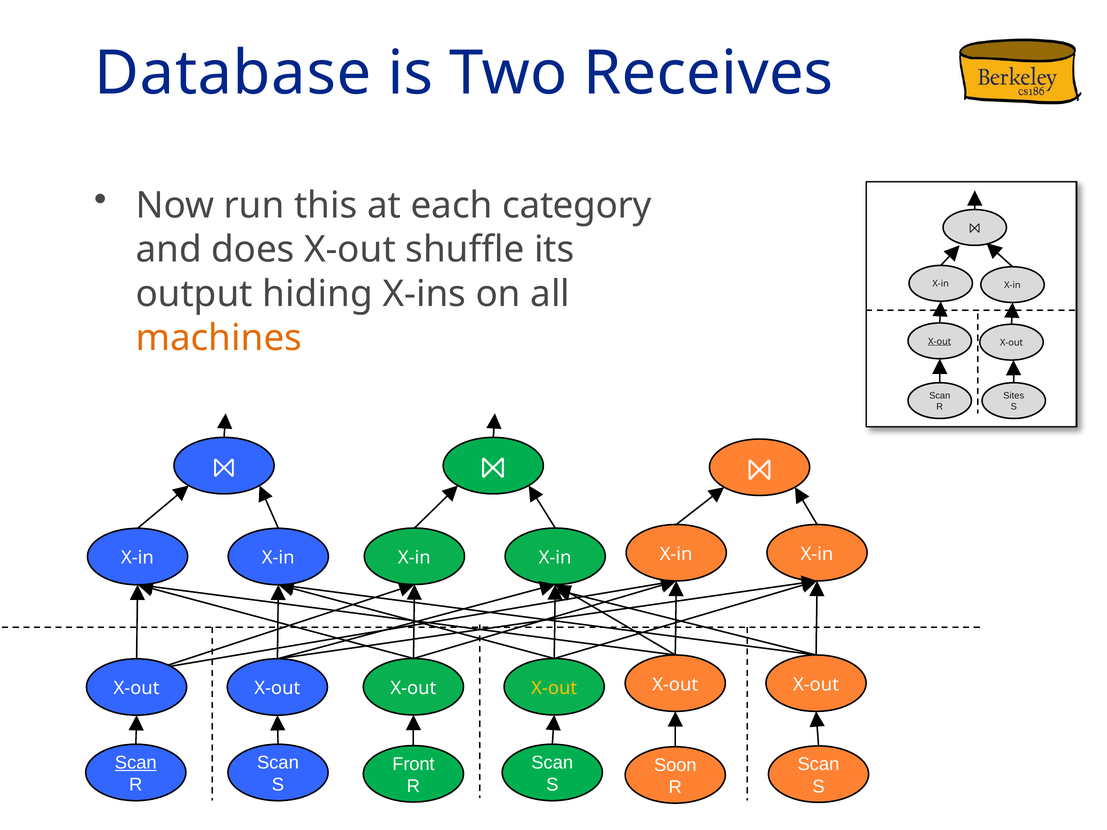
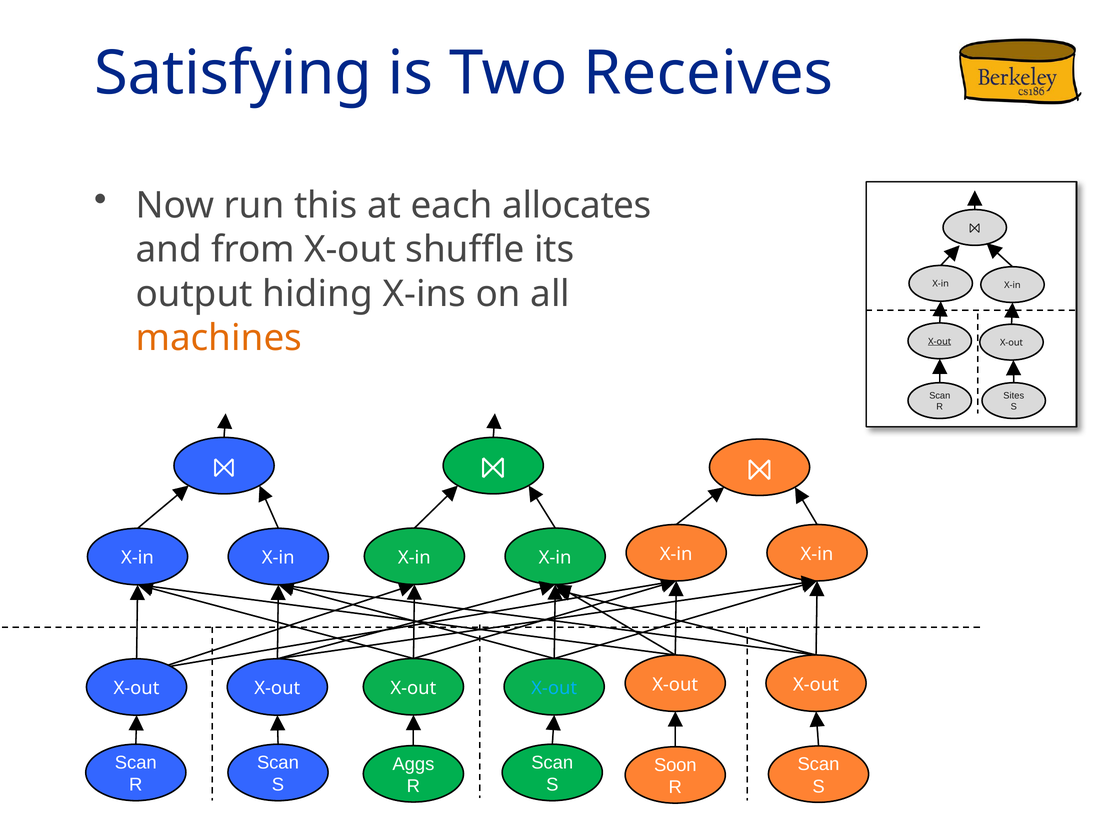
Database: Database -> Satisfying (233, 73)
category: category -> allocates (577, 206)
does: does -> from (253, 250)
X-out colour: yellow -> light blue (554, 688)
Scan underline: present -> none (136, 763)
Front: Front -> Aggs (413, 764)
